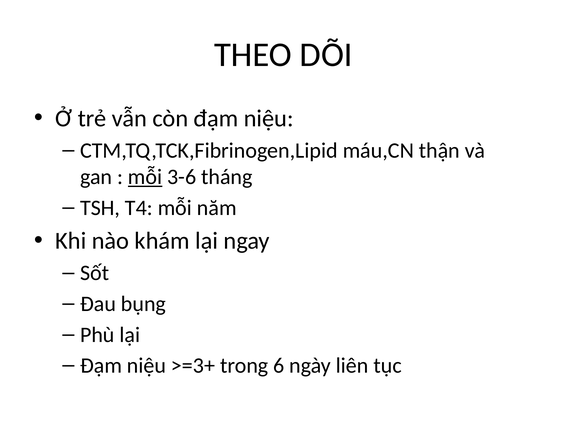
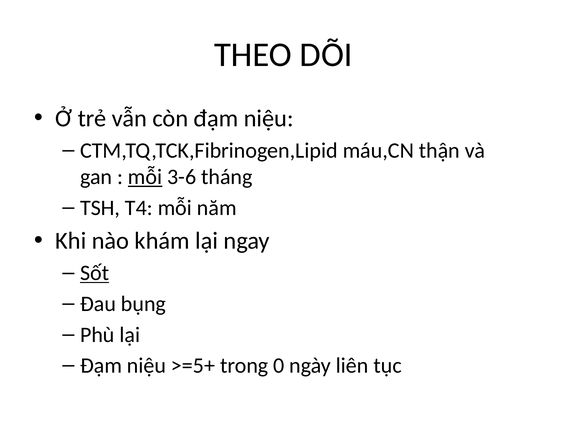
Sốt underline: none -> present (95, 273)
>=3+: >=3+ -> >=5+ (193, 366)
6: 6 -> 0 (279, 366)
